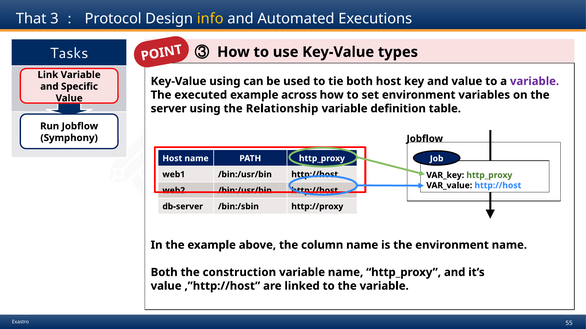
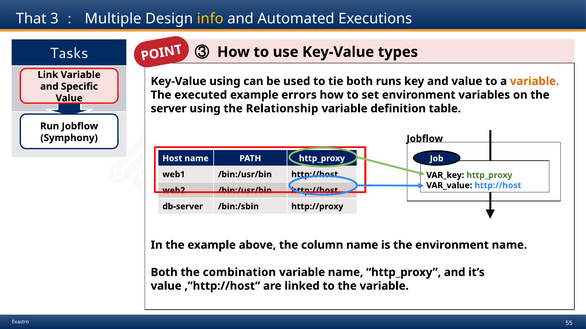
Protocol: Protocol -> Multiple (113, 19)
both host: host -> runs (389, 81)
variable colour: purple -> orange (535, 81)
across: across -> errors (299, 95)
construction: construction -> combination (239, 273)
